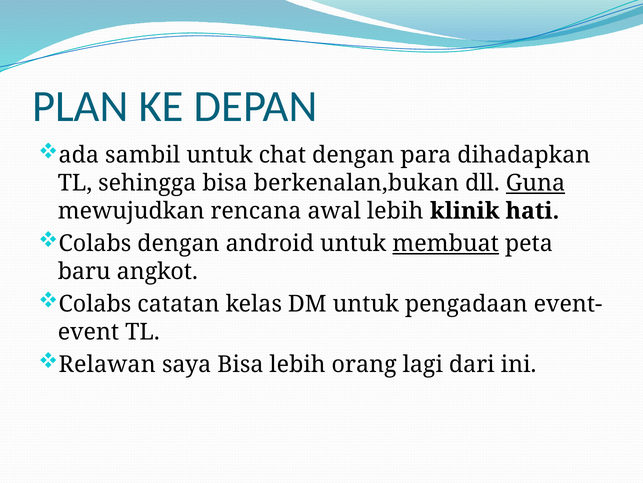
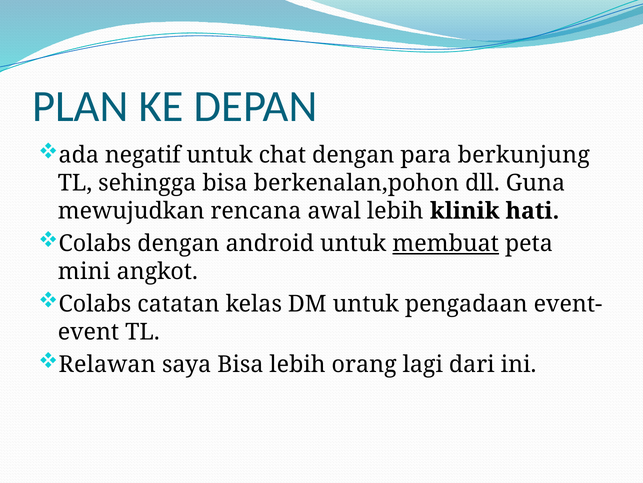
sambil: sambil -> negatif (143, 155)
dihadapkan: dihadapkan -> berkunjung (524, 155)
berkenalan,bukan: berkenalan,bukan -> berkenalan,pohon (356, 183)
Guna underline: present -> none (535, 183)
baru: baru -> mini (84, 271)
